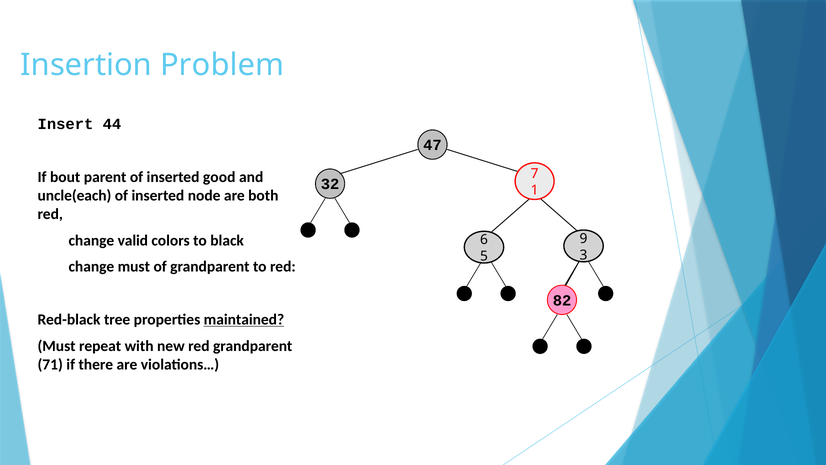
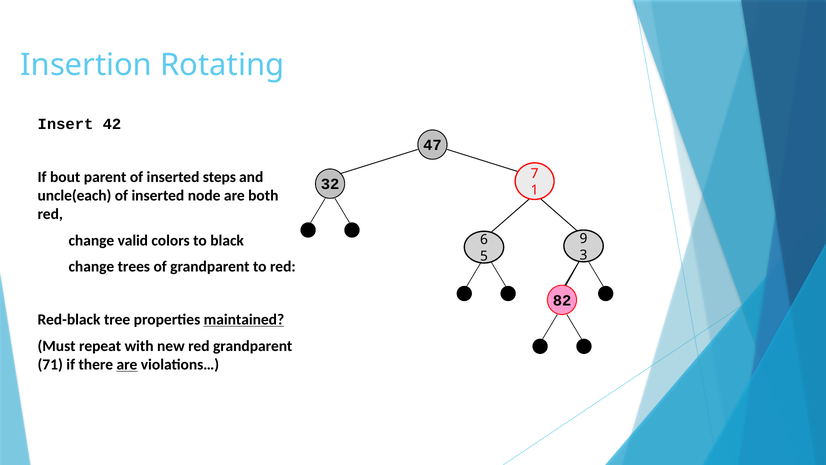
Problem: Problem -> Rotating (222, 65)
44: 44 -> 42 (112, 124)
good: good -> steps (219, 177)
change must: must -> trees (134, 267)
are underline: none -> present (127, 364)
